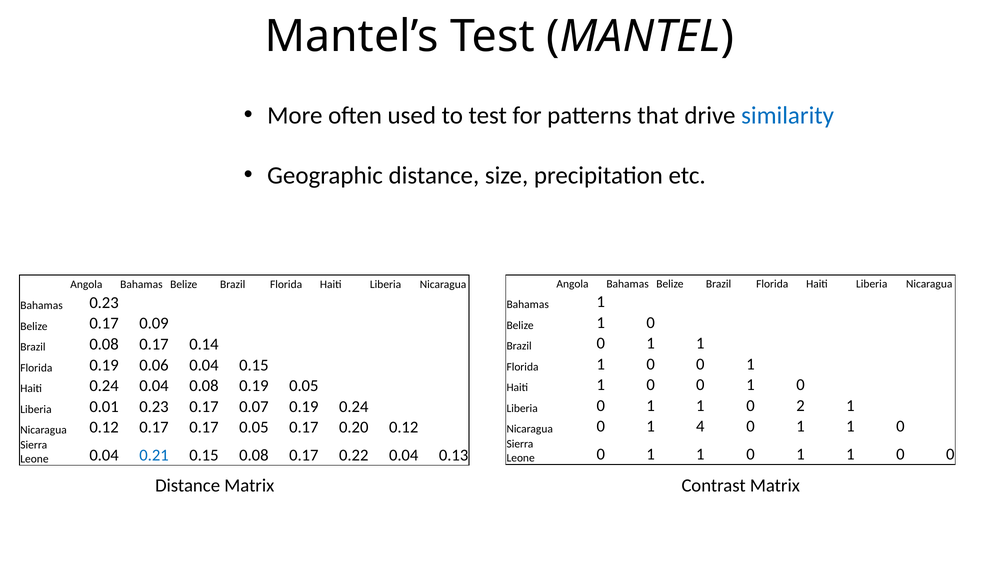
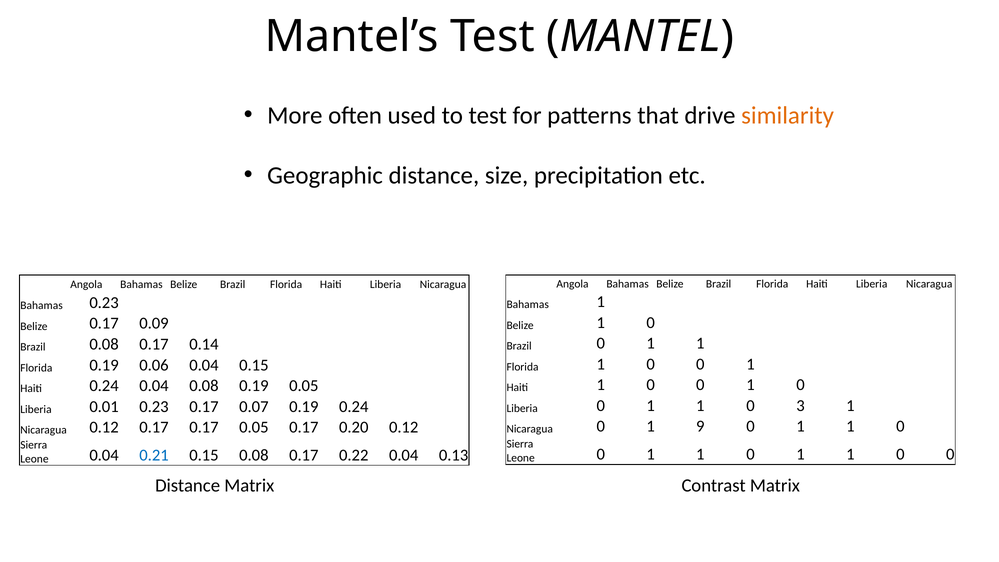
similarity colour: blue -> orange (788, 115)
2: 2 -> 3 (800, 406)
4: 4 -> 9 (700, 426)
